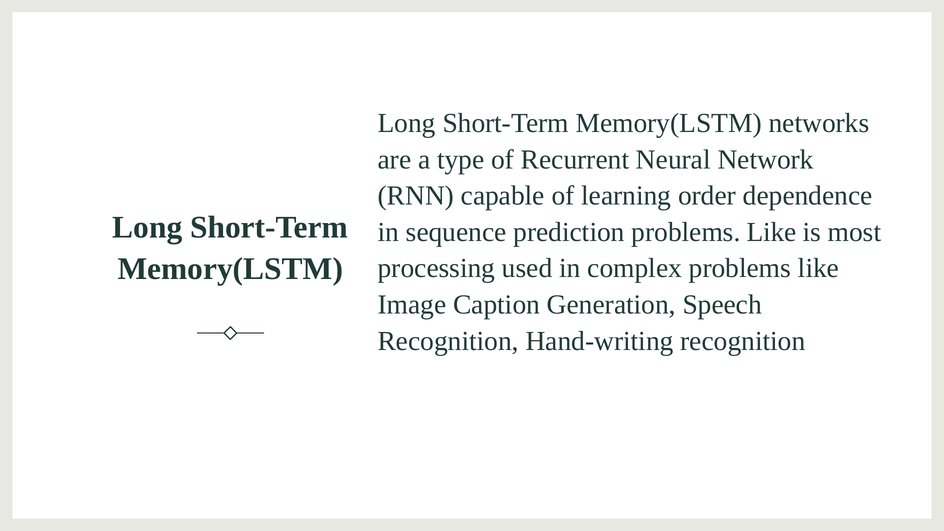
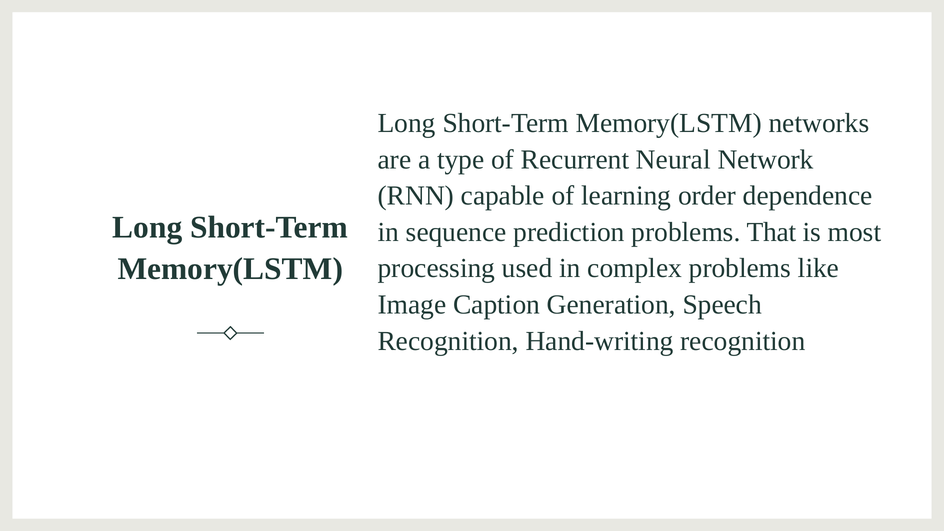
prediction problems Like: Like -> That (771, 232)
